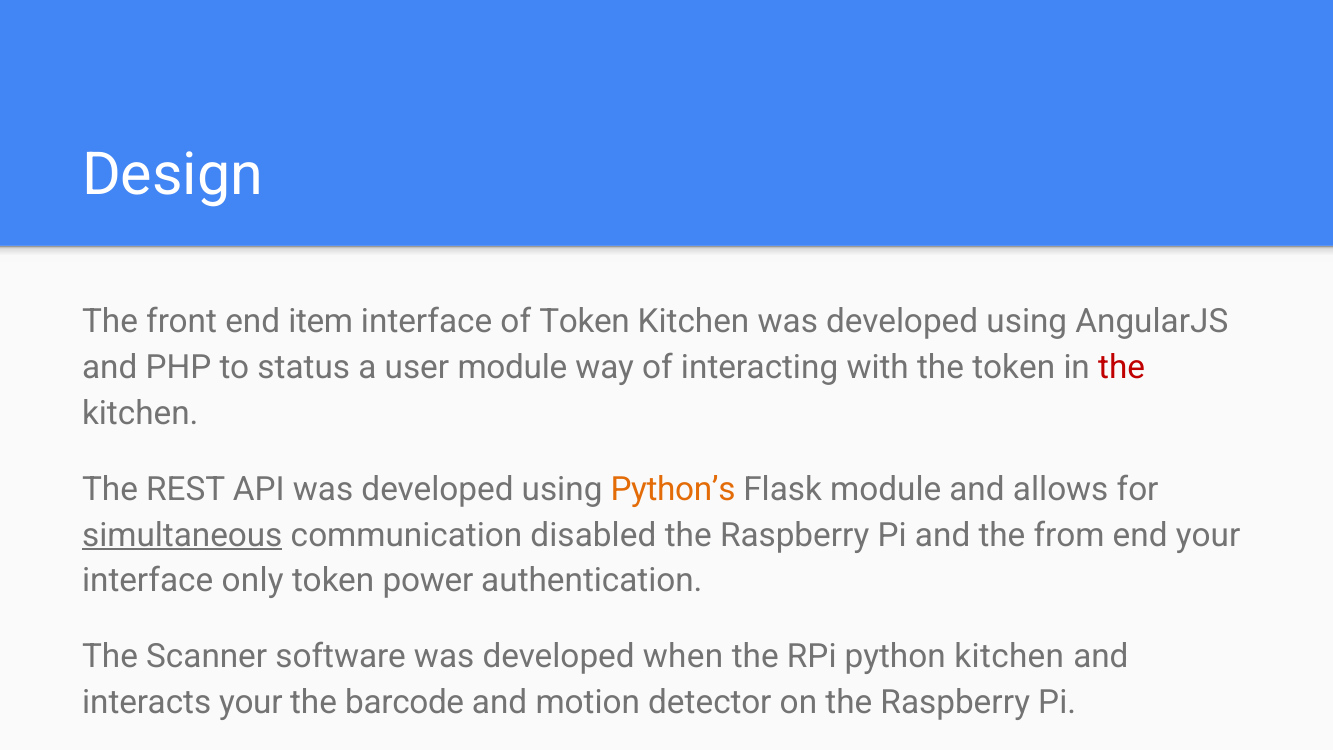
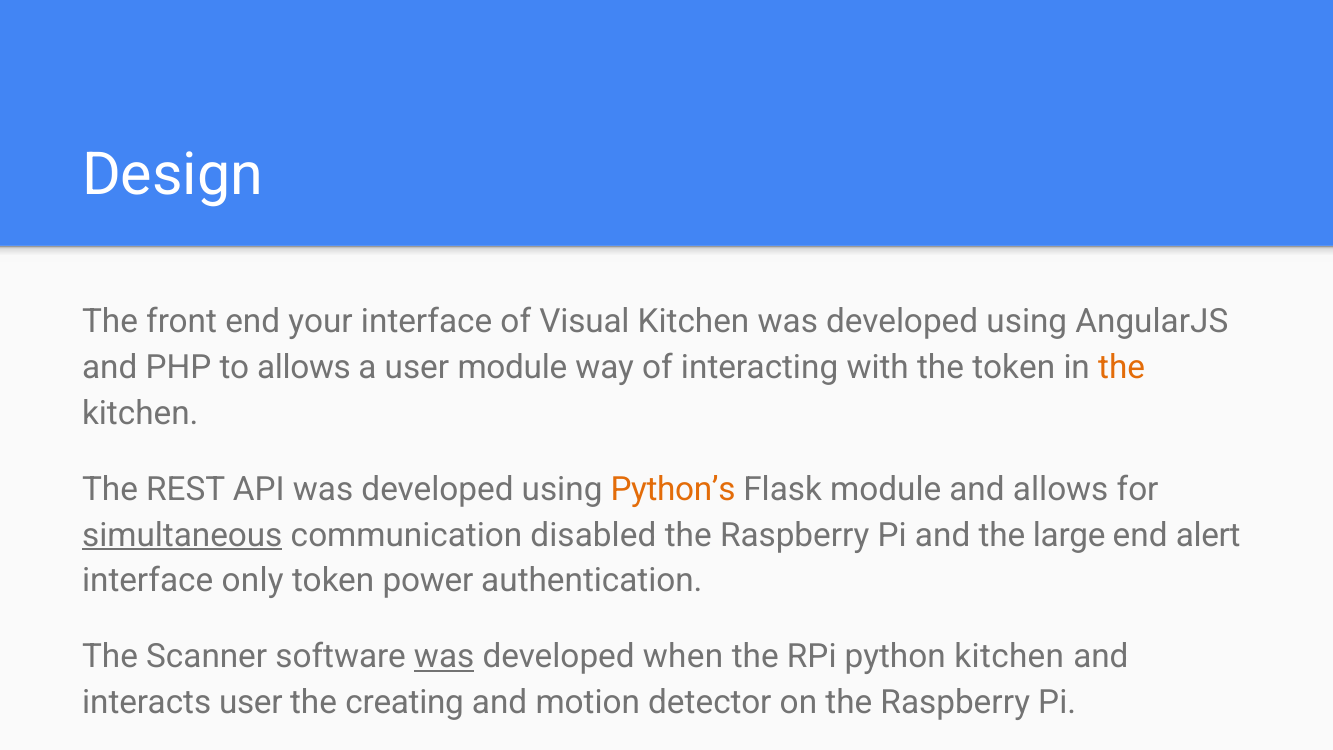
item: item -> your (321, 321)
of Token: Token -> Visual (584, 321)
to status: status -> allows (304, 367)
the colour: red -> orange (1122, 367)
from: from -> large (1069, 535)
end your: your -> alert (1208, 535)
was underline: none -> present (444, 656)
interacts your: your -> user (251, 702)
barcode: barcode -> creating (405, 702)
